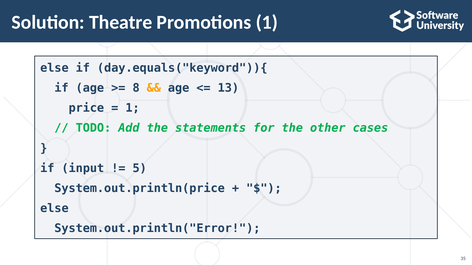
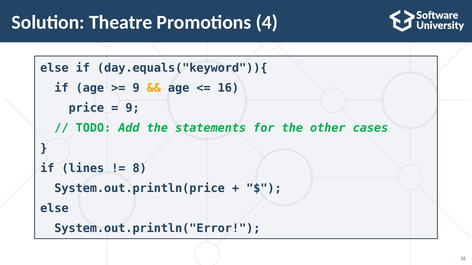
Promotions 1: 1 -> 4 (267, 22)
8: 8 -> 9 (136, 88)
13: 13 -> 16 (228, 88)
1: 1 -> 9 (133, 108)
input: input -> lines (83, 168)
5: 5 -> 8 (140, 168)
